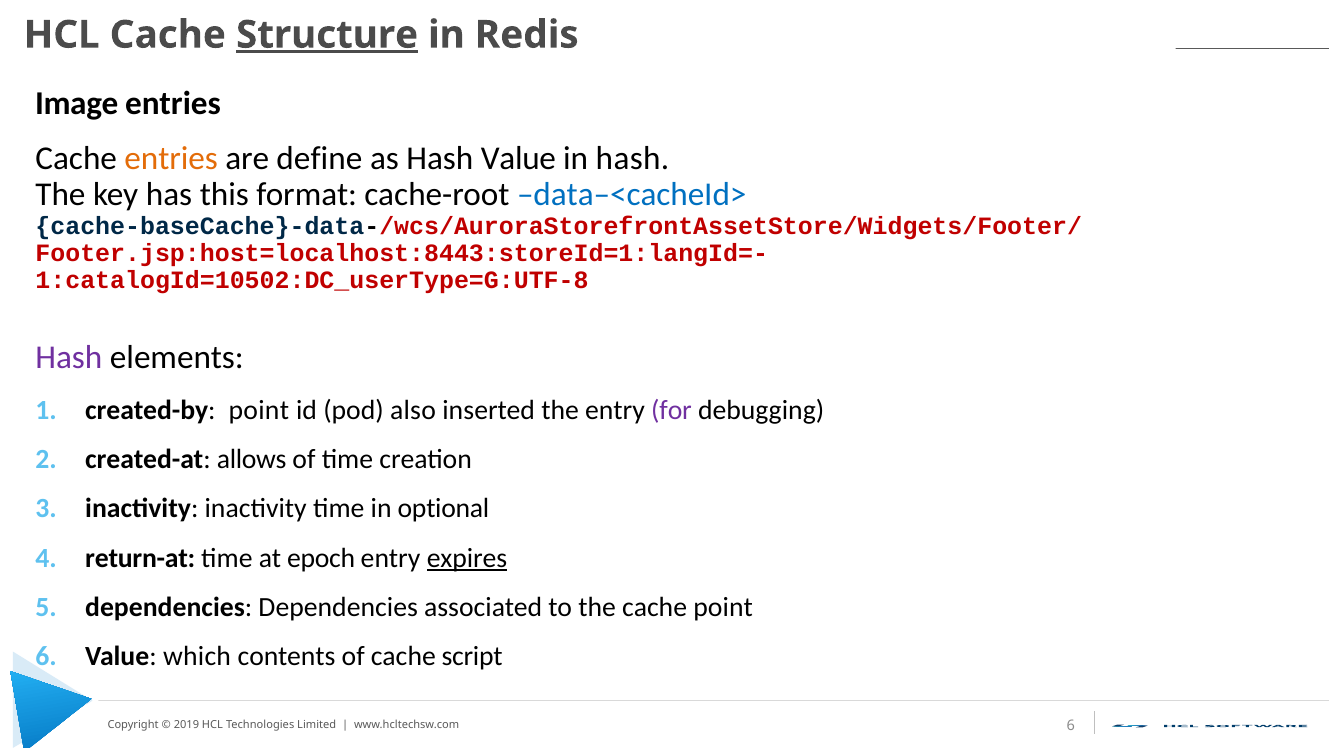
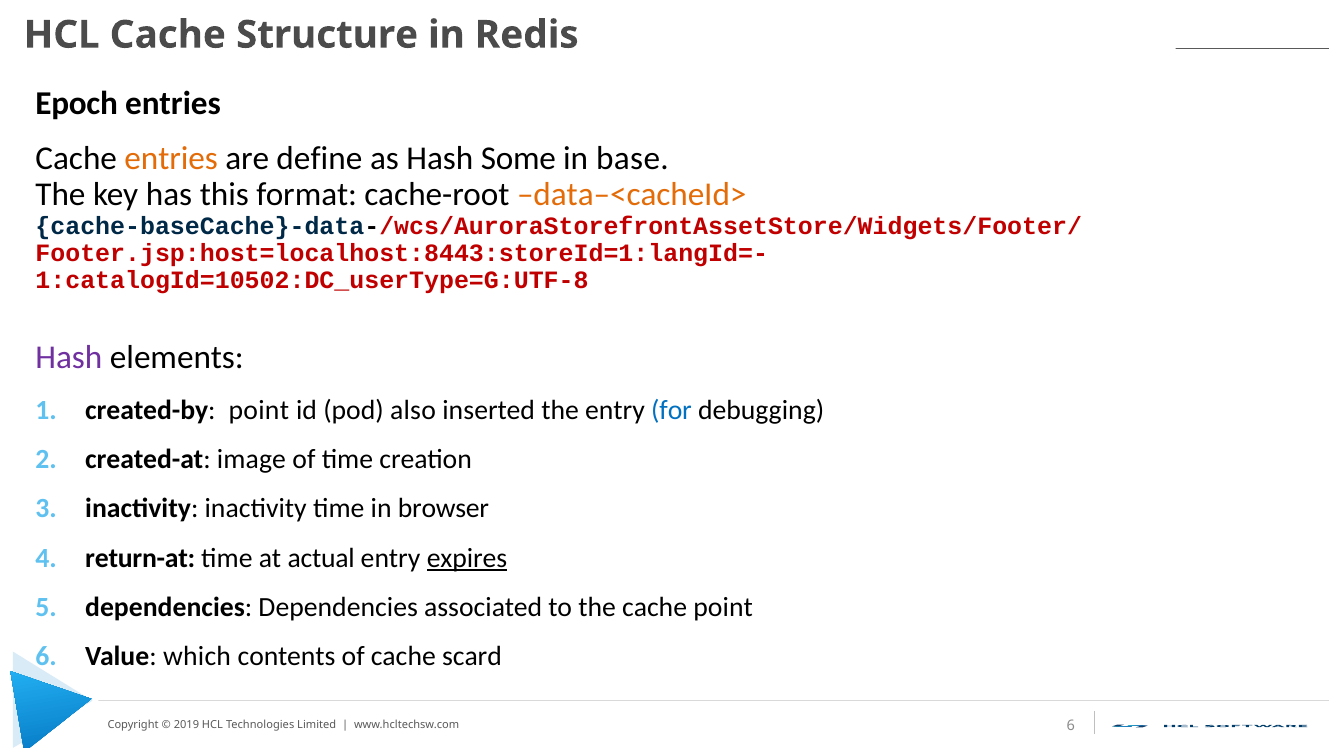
Structure underline: present -> none (327, 35)
Image: Image -> Epoch (77, 104)
Hash Value: Value -> Some (518, 159)
in hash: hash -> base (632, 159)
data–<cacheId> colour: blue -> orange (632, 195)
for colour: purple -> blue (672, 410)
allows: allows -> image (251, 459)
optional: optional -> browser (443, 508)
epoch: epoch -> actual (321, 558)
script: script -> scard (472, 656)
